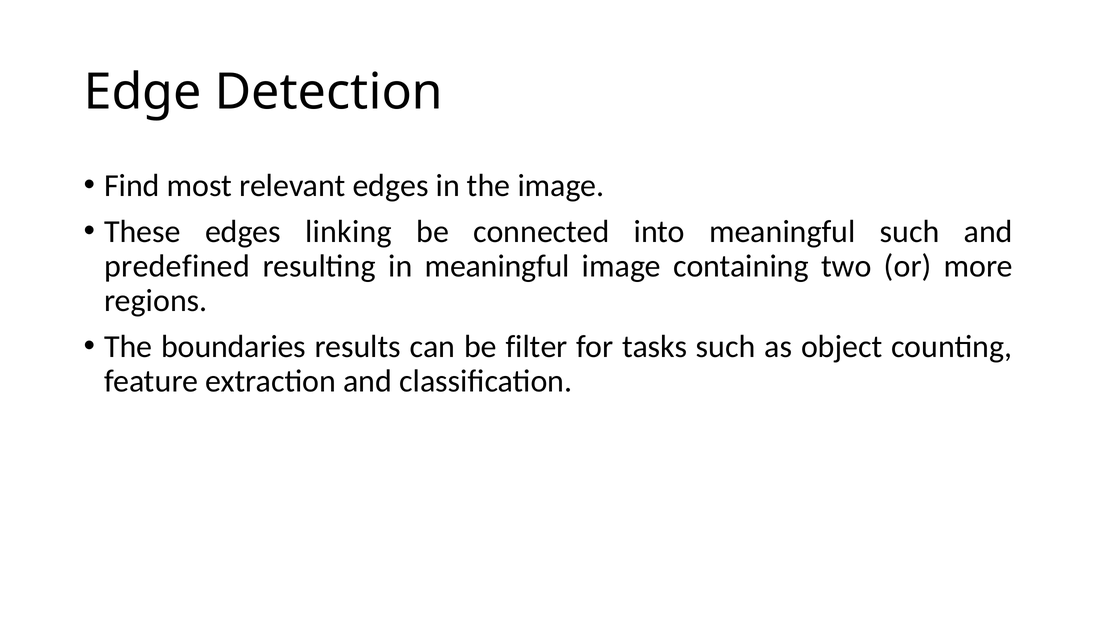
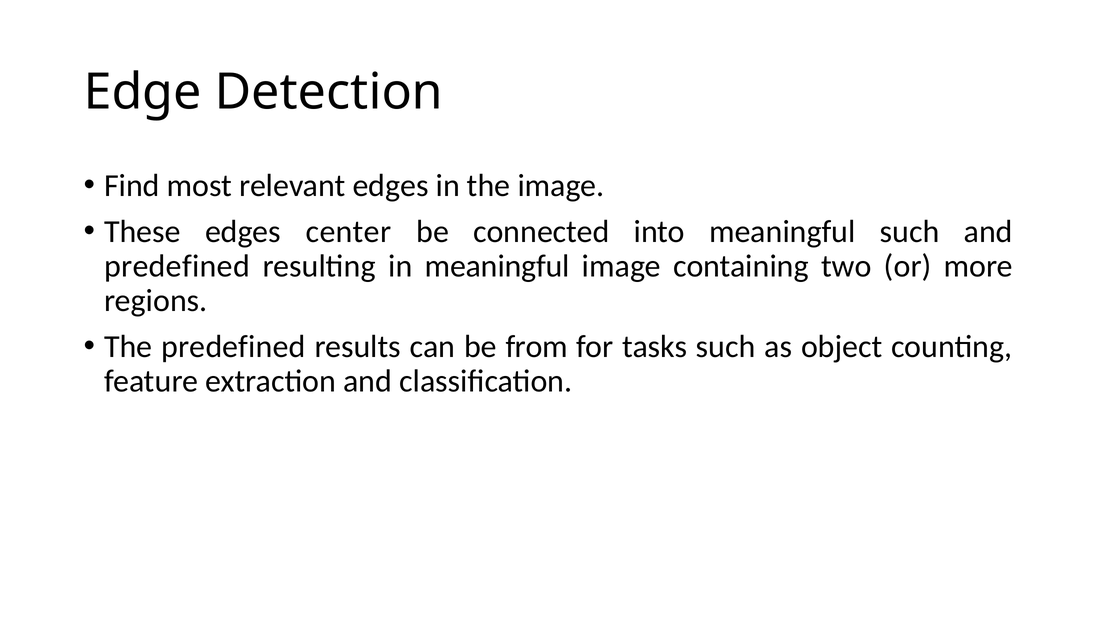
linking: linking -> center (349, 231)
The boundaries: boundaries -> predefined (233, 347)
filter: filter -> from (537, 347)
